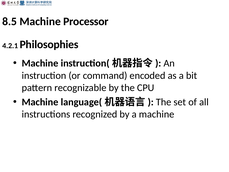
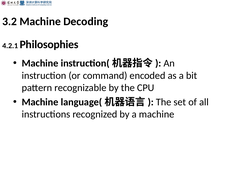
8.5: 8.5 -> 3.2 (10, 22)
Processor: Processor -> Decoding (86, 22)
